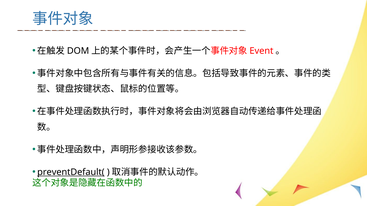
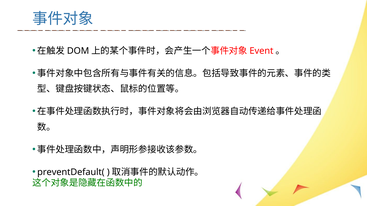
preventDefault( underline: present -> none (71, 172)
